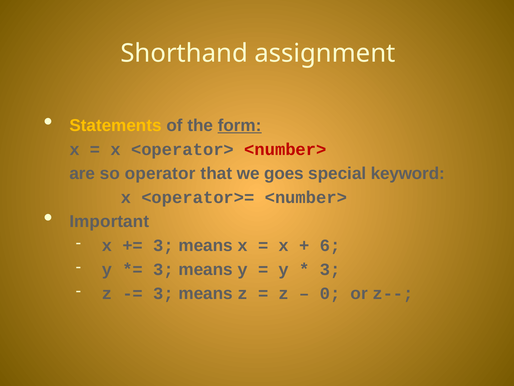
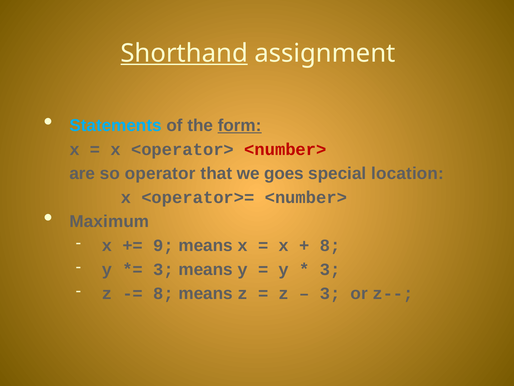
Shorthand underline: none -> present (184, 53)
Statements colour: yellow -> light blue (116, 125)
keyword: keyword -> location (408, 173)
Important: Important -> Maximum (109, 221)
3: 3 -> 9 (163, 245)
6: 6 -> 8 (330, 245)
3: 3 -> 8 (163, 293)
0: 0 -> 3 (330, 293)
